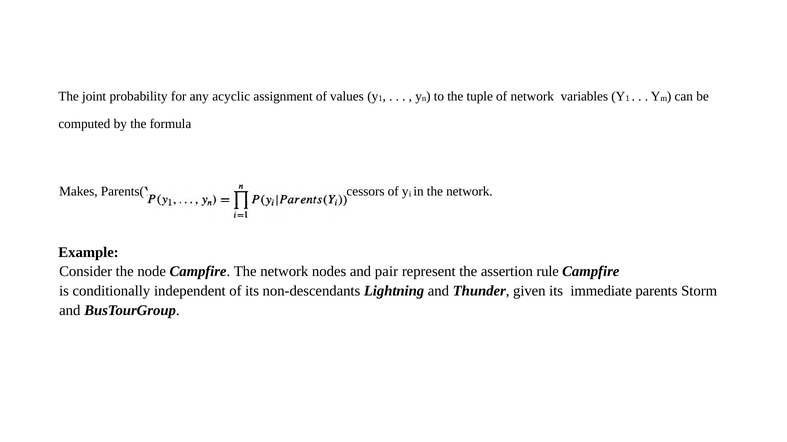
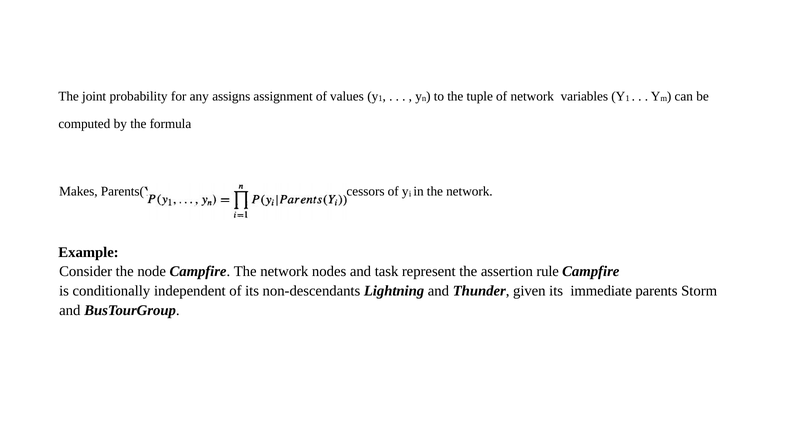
acyclic: acyclic -> assigns (231, 96)
pair: pair -> task (387, 272)
